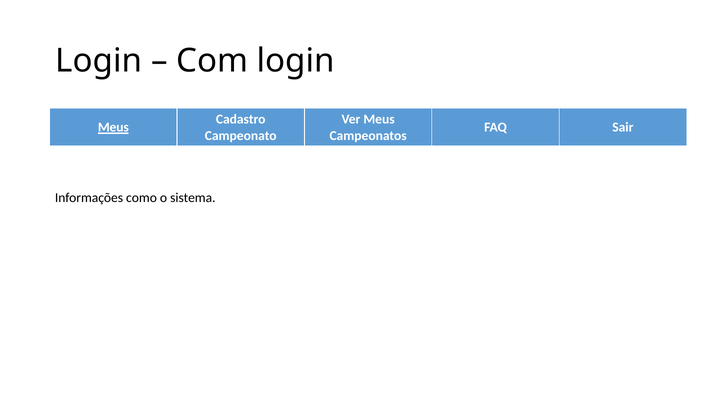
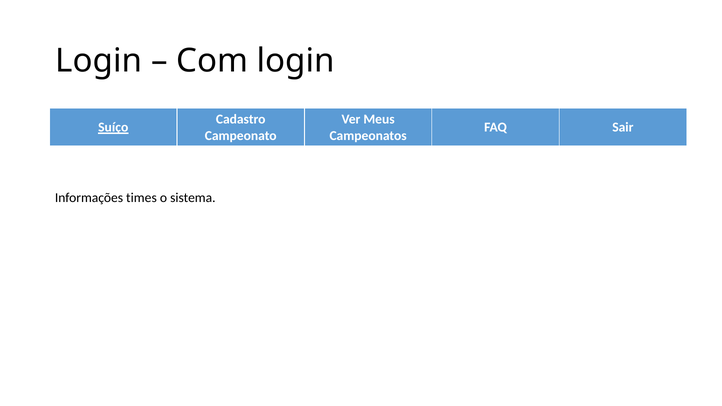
Meus: Meus -> Suíço (113, 128)
como: como -> times (141, 198)
